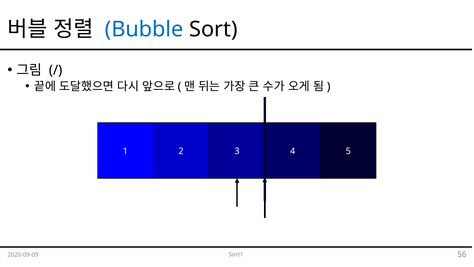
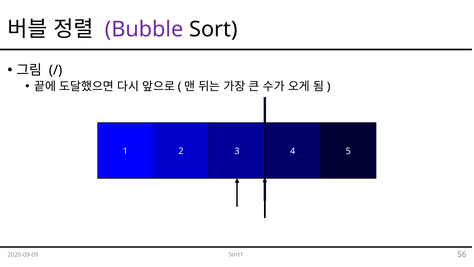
Bubble colour: blue -> purple (144, 29)
